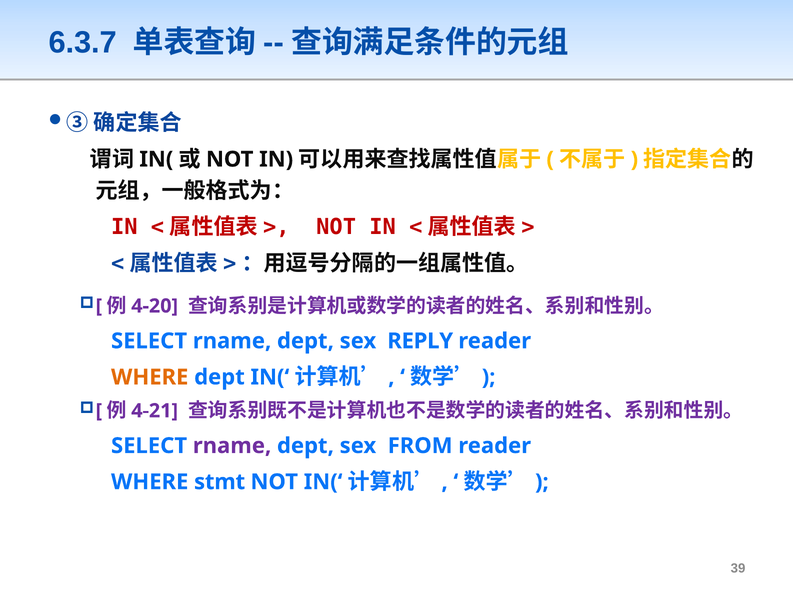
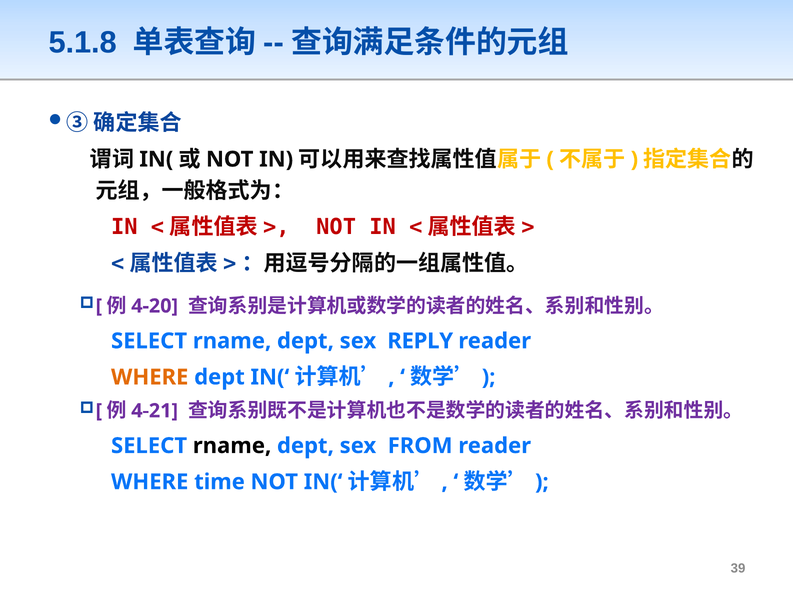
6.3.7: 6.3.7 -> 5.1.8 (83, 43)
rname colour: purple -> black (232, 446)
stmt: stmt -> time (220, 482)
